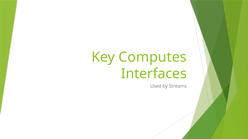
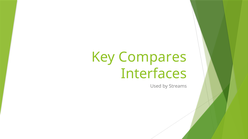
Computes: Computes -> Compares (153, 57)
